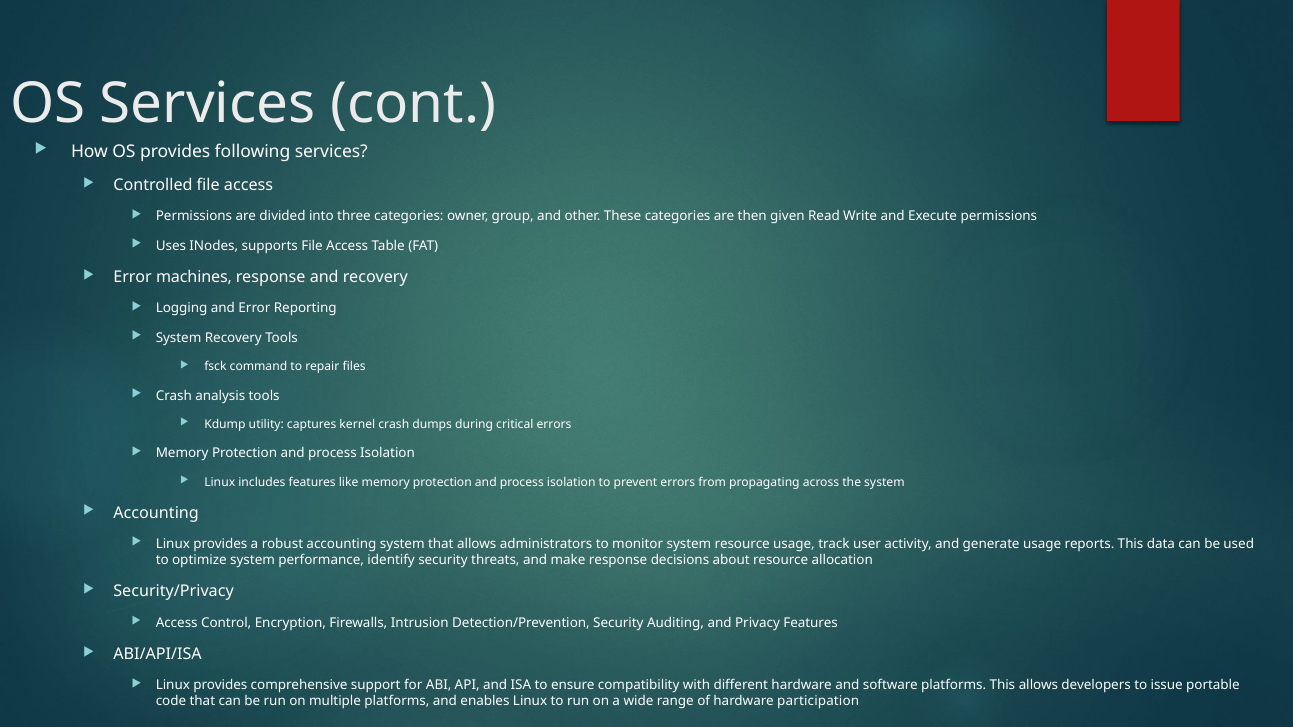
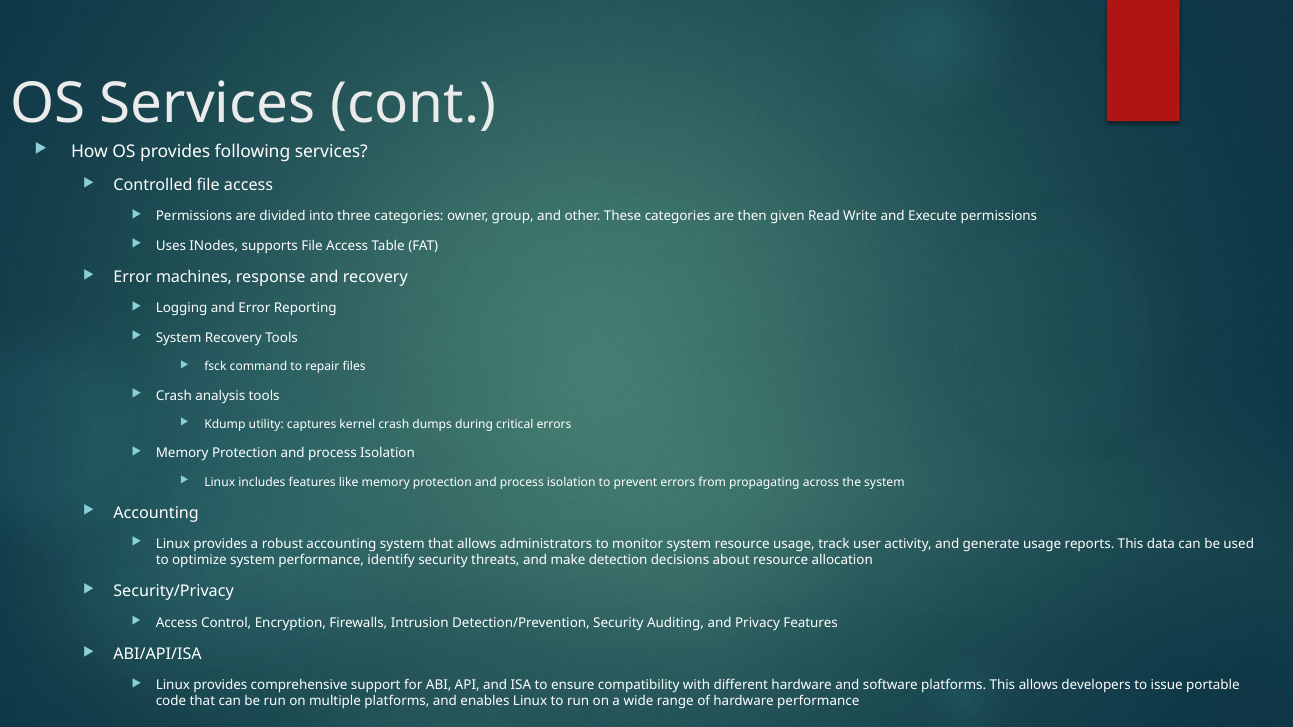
make response: response -> detection (618, 560)
hardware participation: participation -> performance (818, 702)
